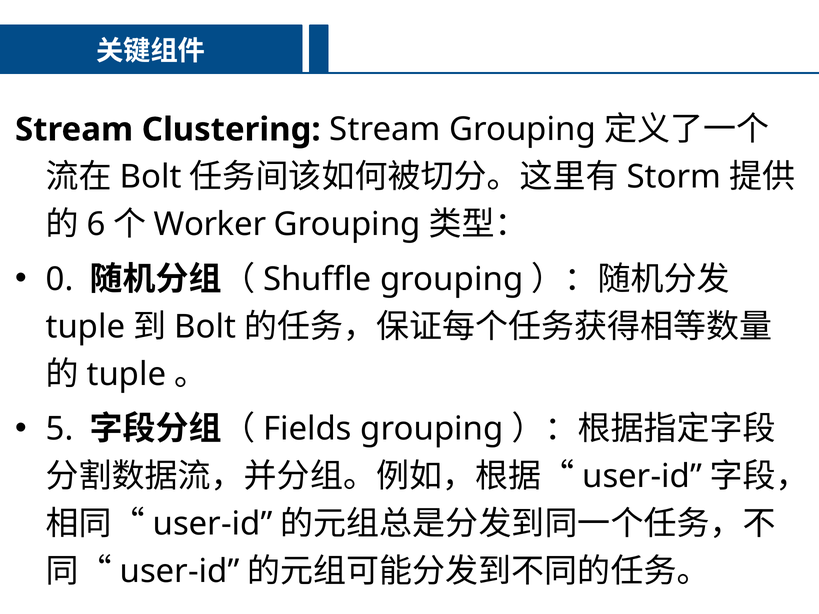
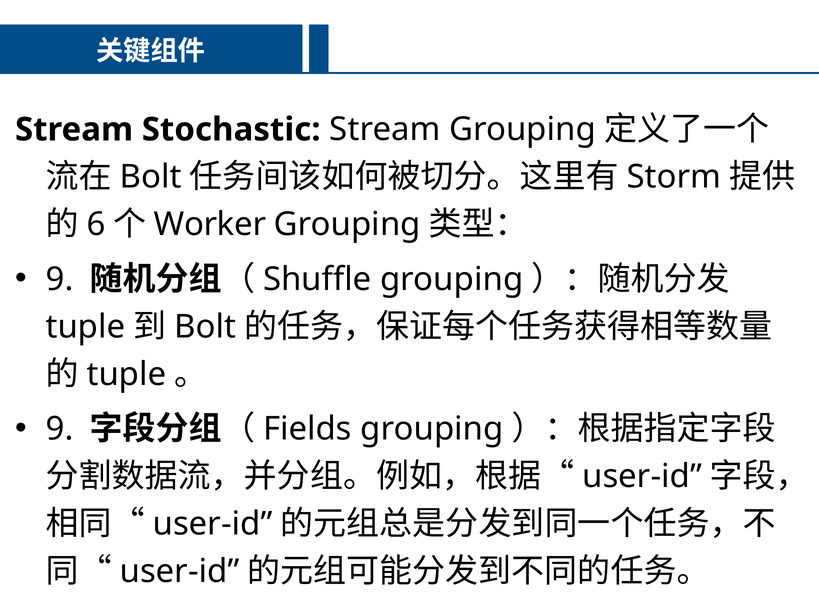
Clustering: Clustering -> Stochastic (231, 130)
0: 0 -> 9 (60, 279)
5: 5 -> 9 (60, 429)
